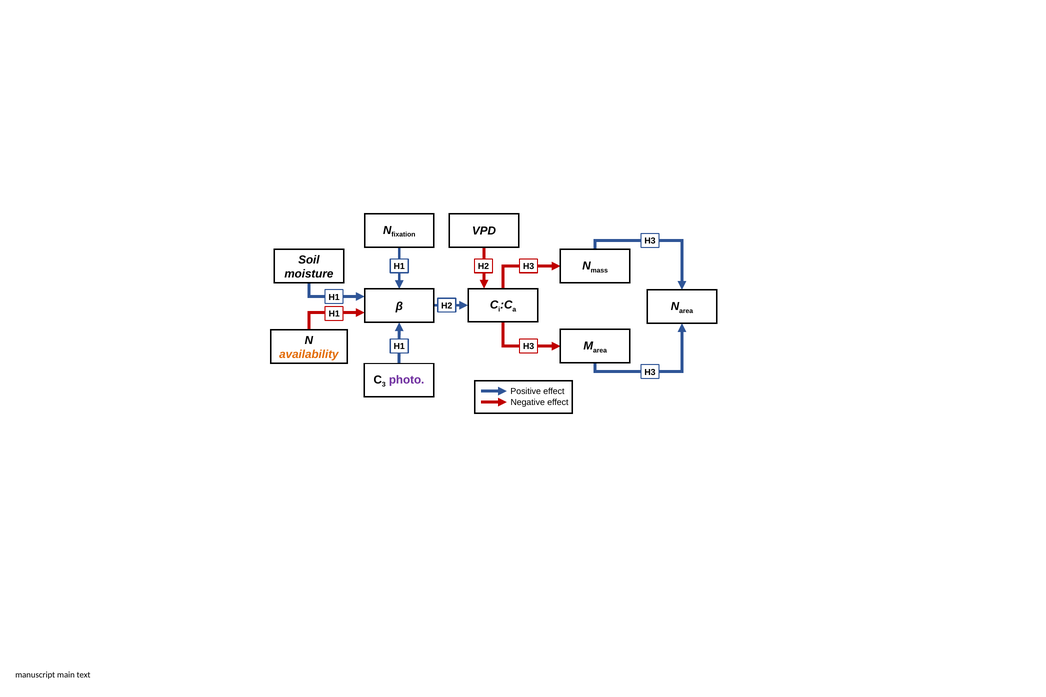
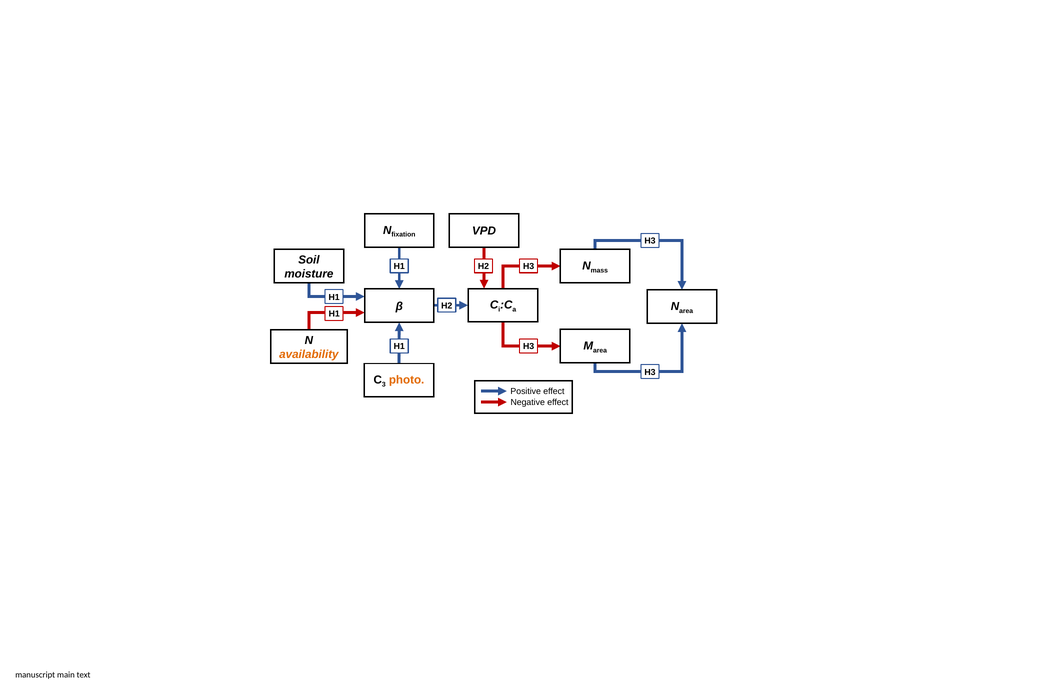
photo colour: purple -> orange (407, 380)
